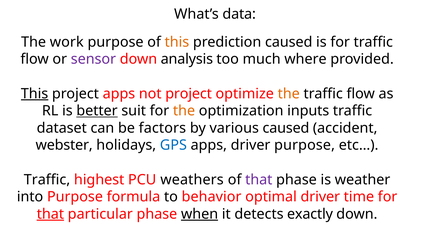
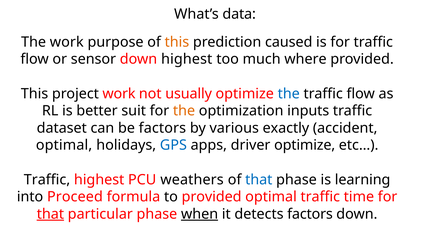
sensor colour: purple -> black (93, 59)
down analysis: analysis -> highest (187, 59)
This underline: present -> none (35, 94)
project apps: apps -> work (119, 94)
not project: project -> usually (189, 94)
the colour: orange -> blue (289, 94)
better underline: present -> none (97, 111)
various caused: caused -> exactly (286, 128)
webster: webster -> optimal (64, 145)
driver purpose: purpose -> optimize (305, 145)
that colour: purple -> blue (259, 180)
weather: weather -> learning (363, 180)
into Purpose: Purpose -> Proceed (75, 197)
to behavior: behavior -> provided (212, 197)
optimal driver: driver -> traffic (320, 197)
detects exactly: exactly -> factors (310, 214)
